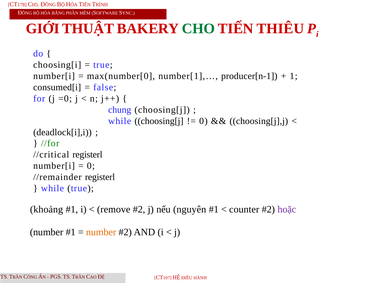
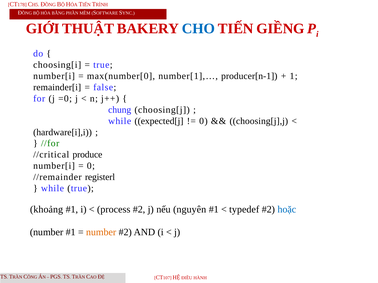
CHO colour: green -> blue (198, 28)
THIÊU: THIÊU -> GIỀNG (280, 28)
consumed[i: consumed[i -> remainder[i (57, 87)
while choosing[j: choosing[j -> expected[j (159, 121)
deadlock[i],i: deadlock[i],i -> hardware[i],i (63, 132)
//critical registerl: registerl -> produce (87, 155)
remove: remove -> process (114, 210)
counter: counter -> typedef (244, 210)
hoặc colour: purple -> blue (287, 210)
